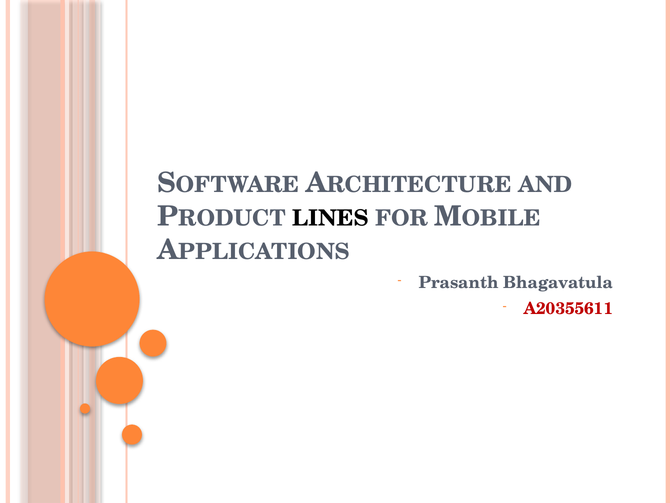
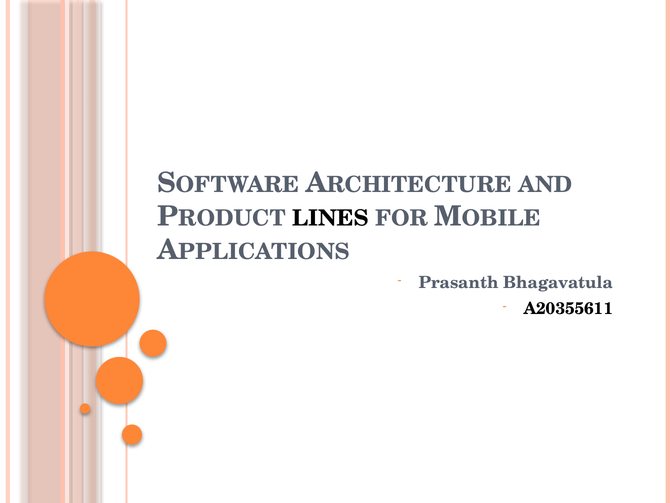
A20355611 colour: red -> black (568, 308)
